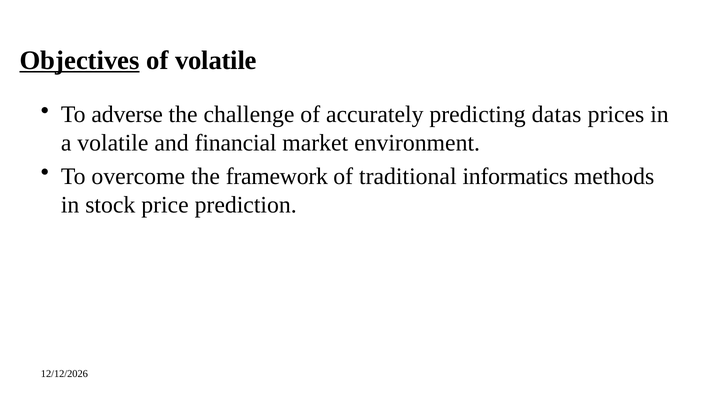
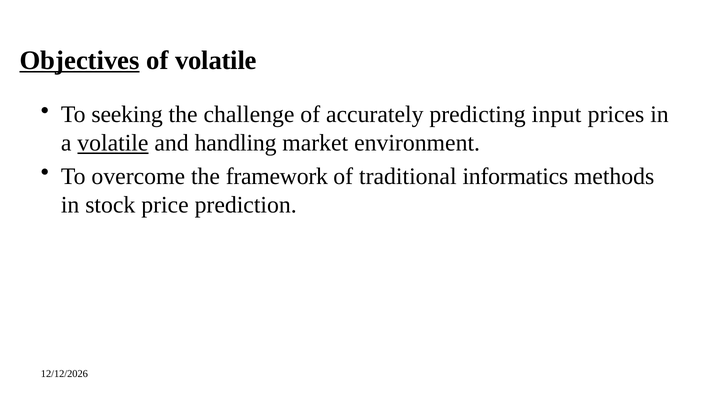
adverse: adverse -> seeking (127, 115)
datas: datas -> input (557, 115)
volatile underline: none -> present (113, 143)
financial: financial -> handling (236, 143)
